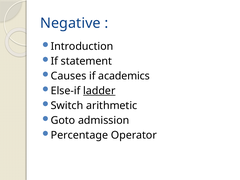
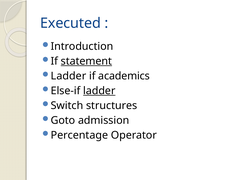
Negative: Negative -> Executed (70, 23)
statement underline: none -> present (86, 61)
Causes: Causes -> Ladder (69, 76)
arithmetic: arithmetic -> structures (112, 106)
